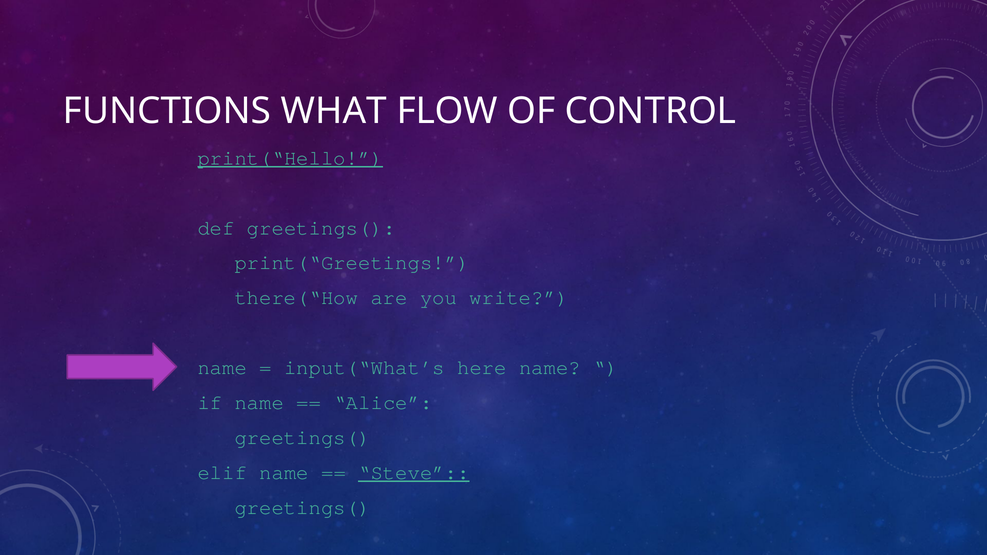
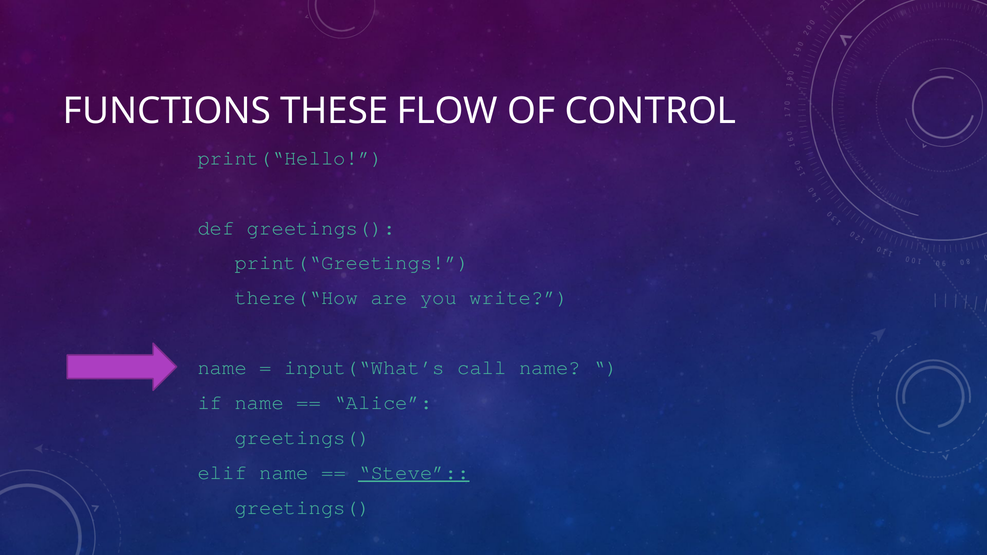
WHAT: WHAT -> THESE (334, 111)
print(“Hello underline: present -> none (290, 158)
here: here -> call (482, 368)
